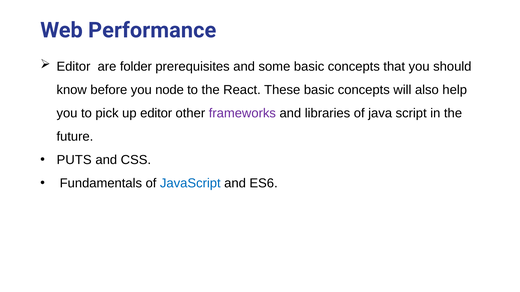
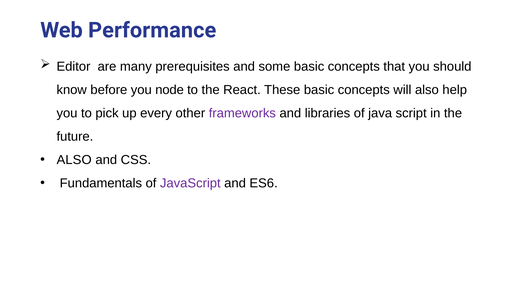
folder: folder -> many (136, 67)
up editor: editor -> every (156, 113)
PUTS: PUTS -> ALSO (74, 160)
JavaScript colour: blue -> purple (190, 184)
